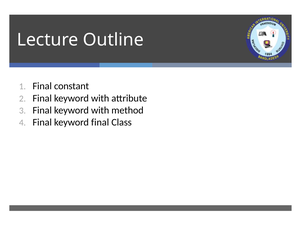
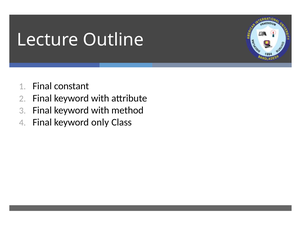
keyword final: final -> only (100, 122)
